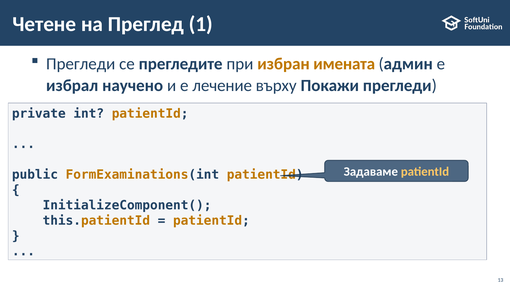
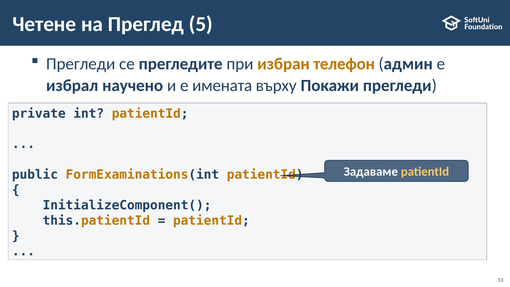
1: 1 -> 5 (201, 24)
имената: имената -> телефон (344, 64)
лечение: лечение -> имената (222, 85)
